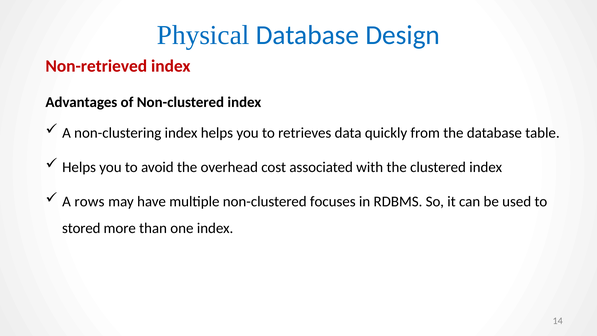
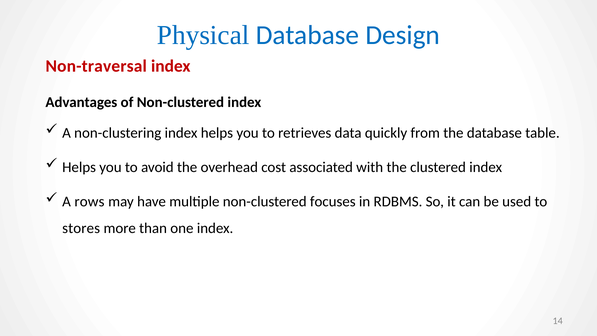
Non-retrieved: Non-retrieved -> Non-traversal (96, 66)
stored: stored -> stores (81, 228)
